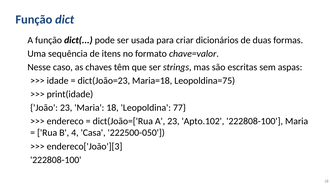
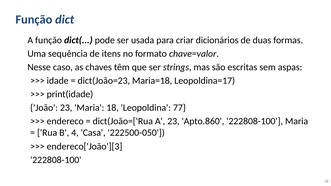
Leopoldina=75: Leopoldina=75 -> Leopoldina=17 (205, 81)
Apto.102: Apto.102 -> Apto.860 (203, 121)
